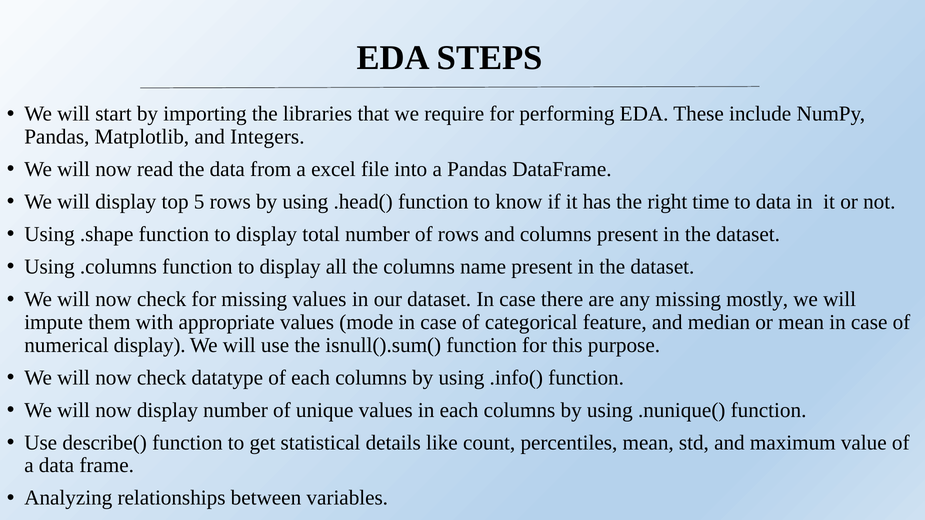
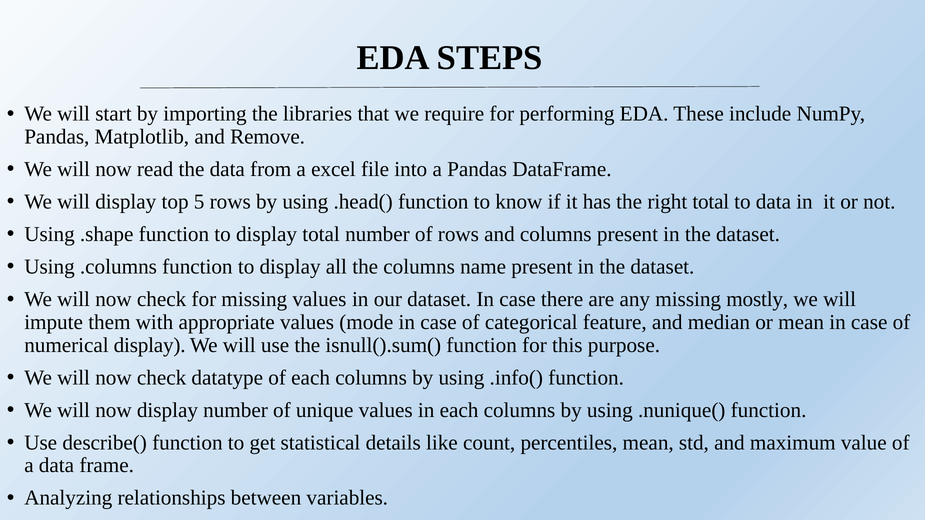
Integers: Integers -> Remove (268, 137)
right time: time -> total (711, 202)
